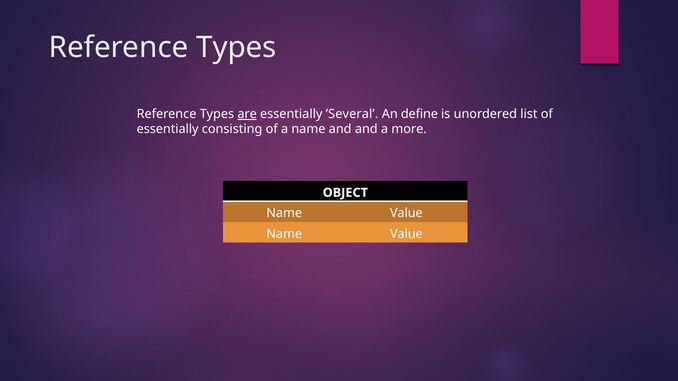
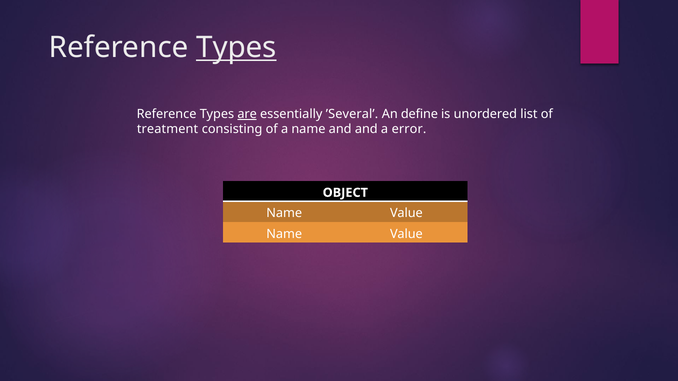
Types underline: none -> present (236, 48)
essentially: essentially -> treatment (168, 129)
more: more -> error (409, 129)
